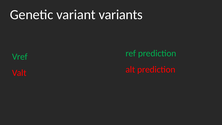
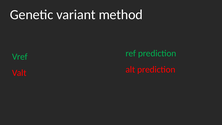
variants: variants -> method (121, 15)
